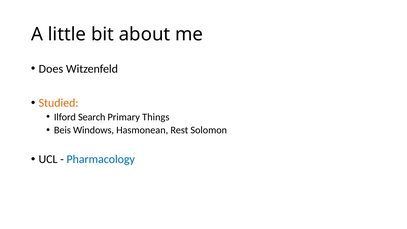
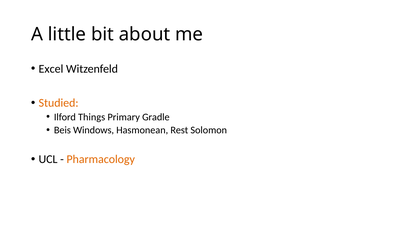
Does: Does -> Excel (51, 69)
Search: Search -> Things (92, 117)
Things: Things -> Gradle (156, 117)
Pharmacology colour: blue -> orange (101, 159)
